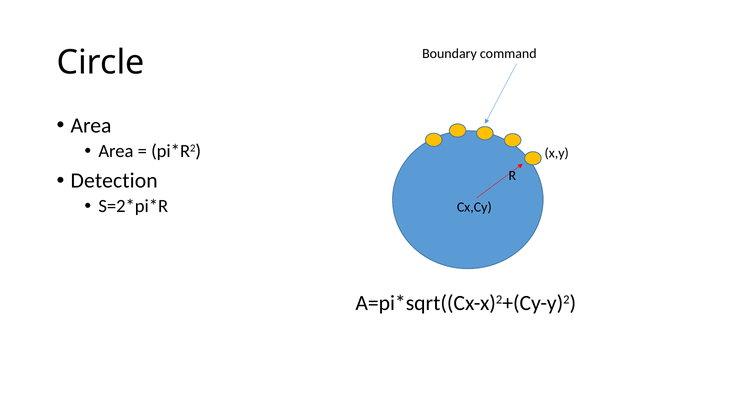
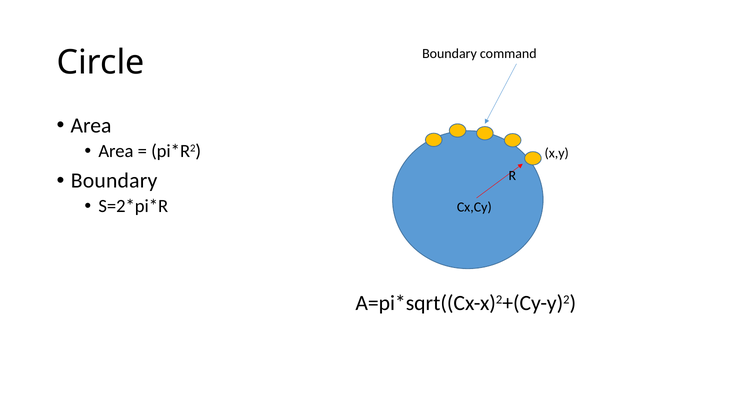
Detection: Detection -> Boundary (114, 181)
